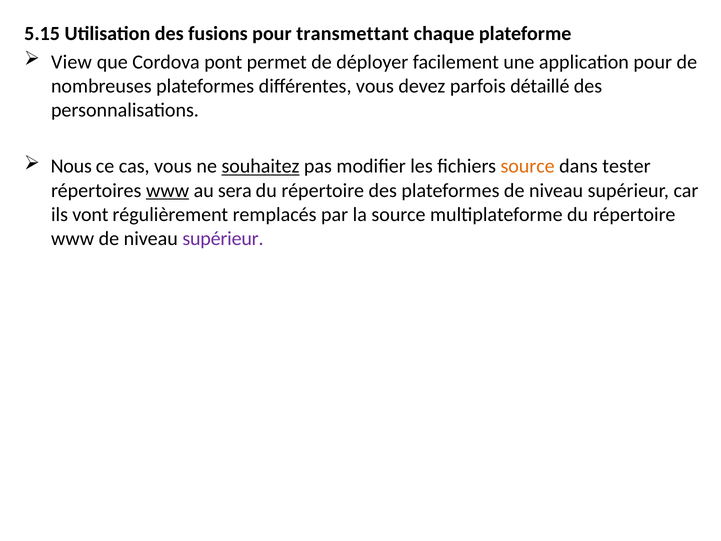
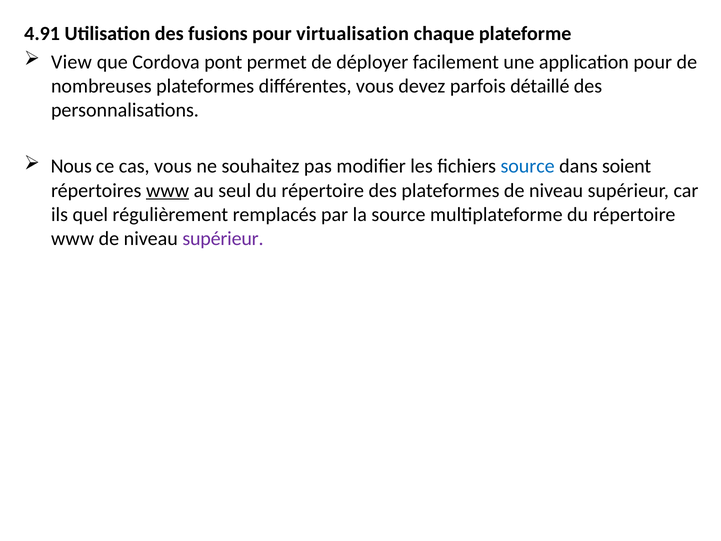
5.15: 5.15 -> 4.91 (42, 34)
transmettant: transmettant -> virtualisation (353, 34)
souhaitez underline: present -> none (261, 166)
source colour: orange -> blue (528, 166)
tester: tester -> soient (627, 166)
sera: sera -> seul (235, 190)
vont: vont -> quel (90, 214)
